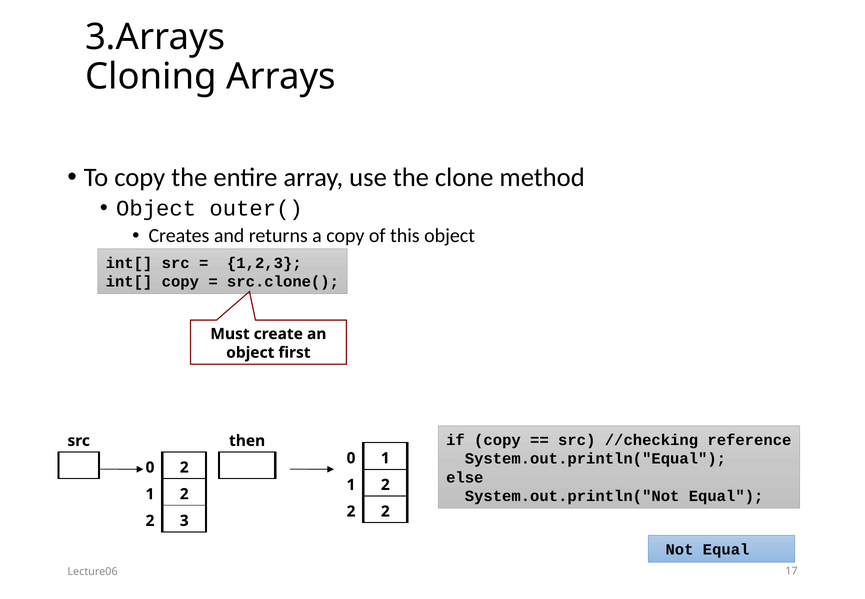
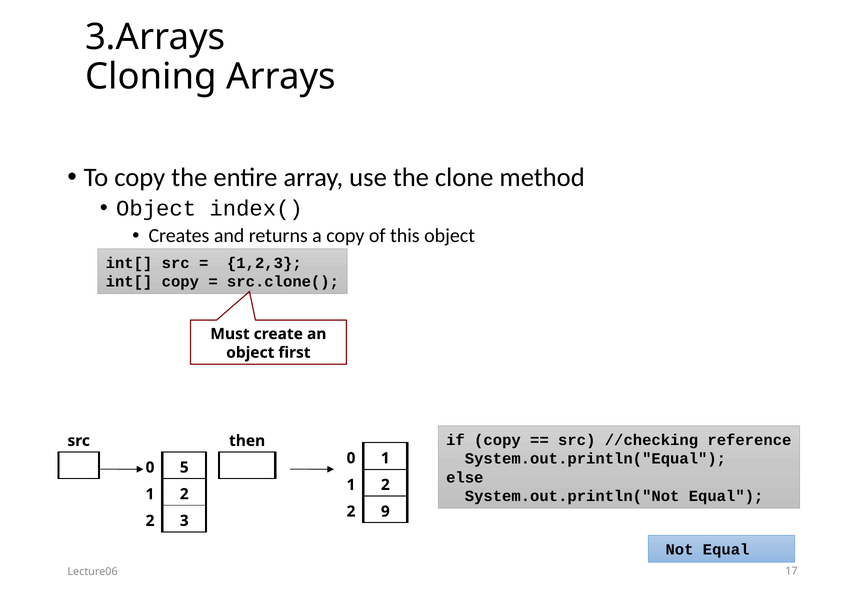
outer(: outer( -> index( (256, 208)
0 2: 2 -> 5 (184, 467)
2: 2 -> 9 (385, 511)
